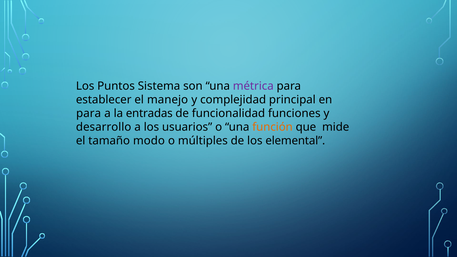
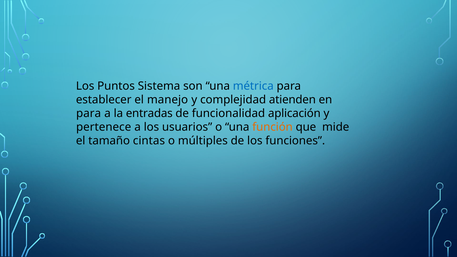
métrica colour: purple -> blue (253, 86)
principal: principal -> atienden (292, 100)
funciones: funciones -> aplicación (294, 113)
desarrollo: desarrollo -> pertenece (104, 127)
modo: modo -> cintas (149, 141)
elemental: elemental -> funciones (295, 141)
